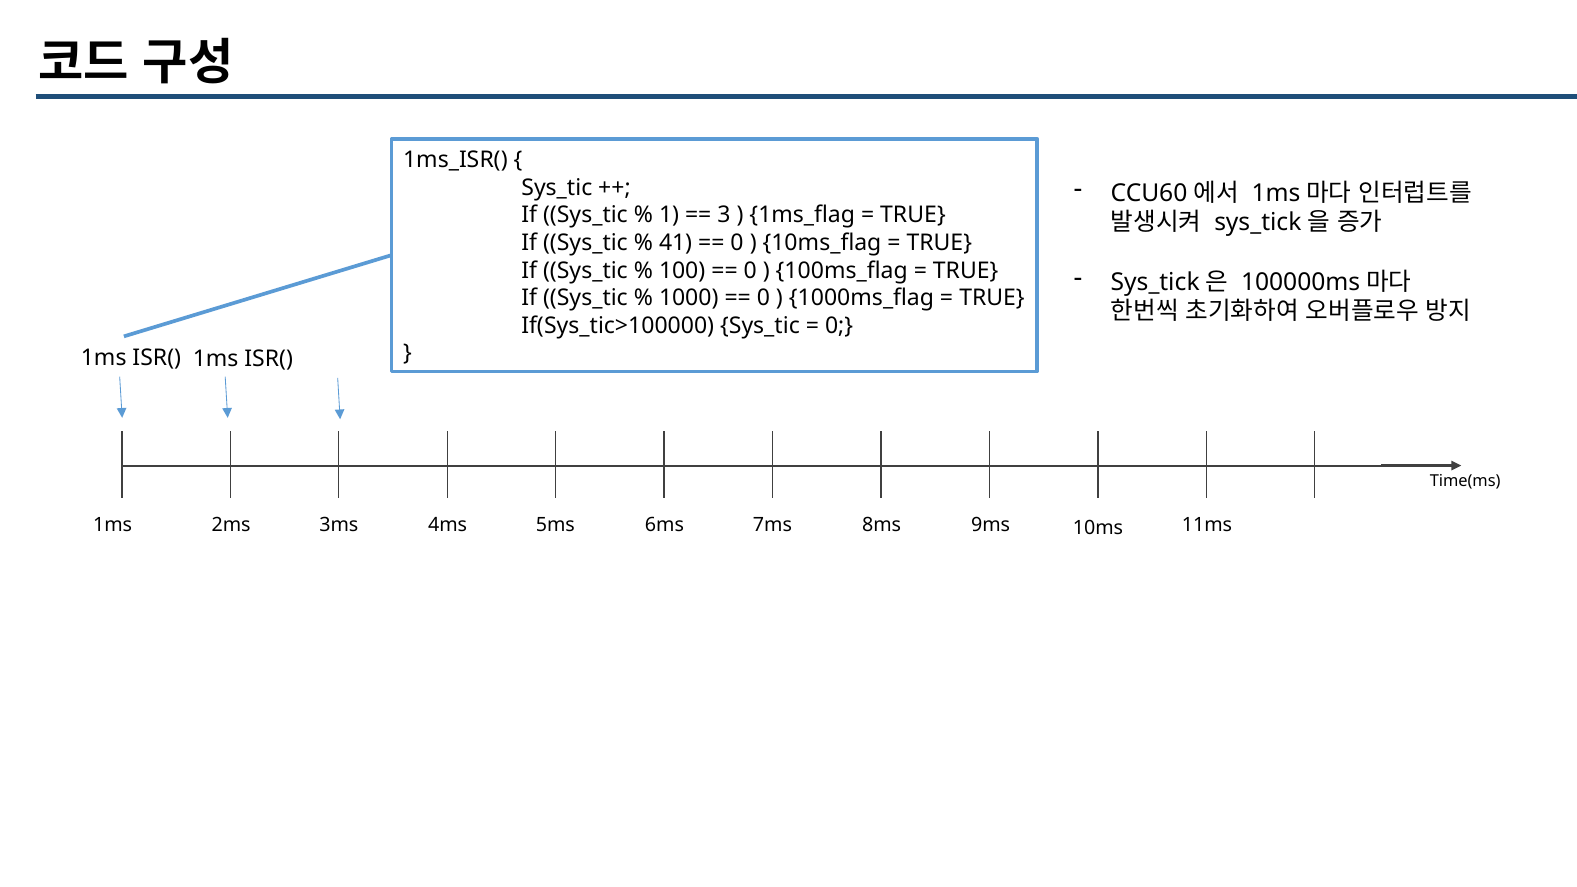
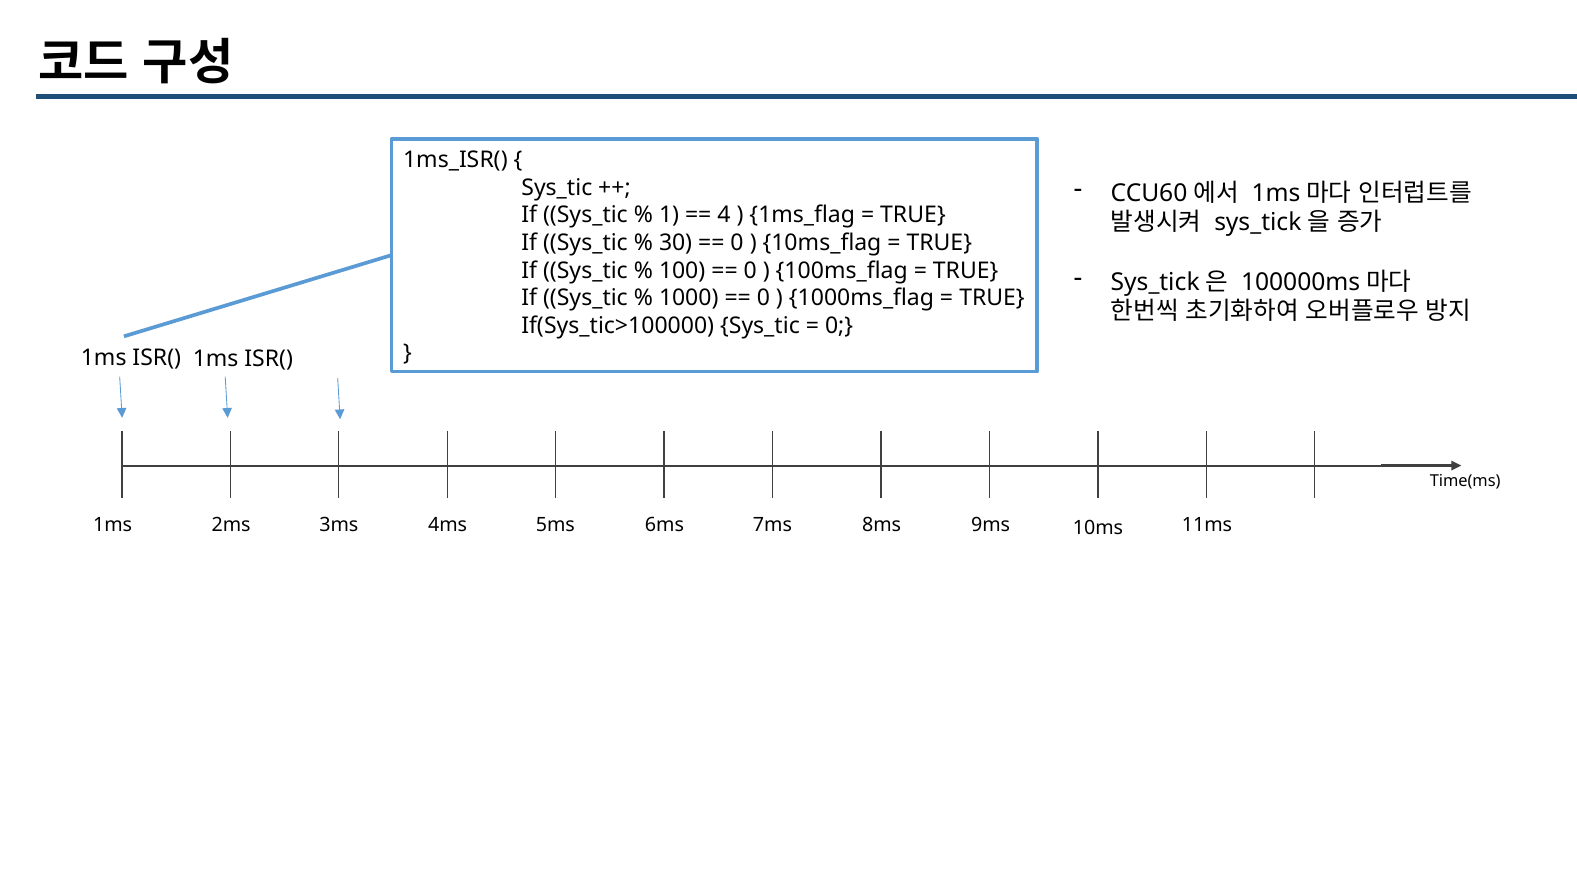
3: 3 -> 4 (724, 215)
41: 41 -> 30 (676, 243)
